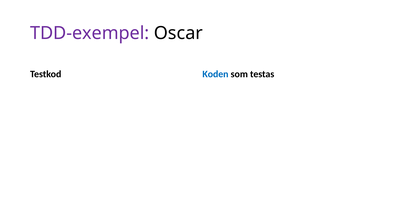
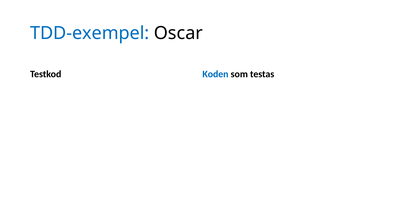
TDD-exempel colour: purple -> blue (90, 33)
